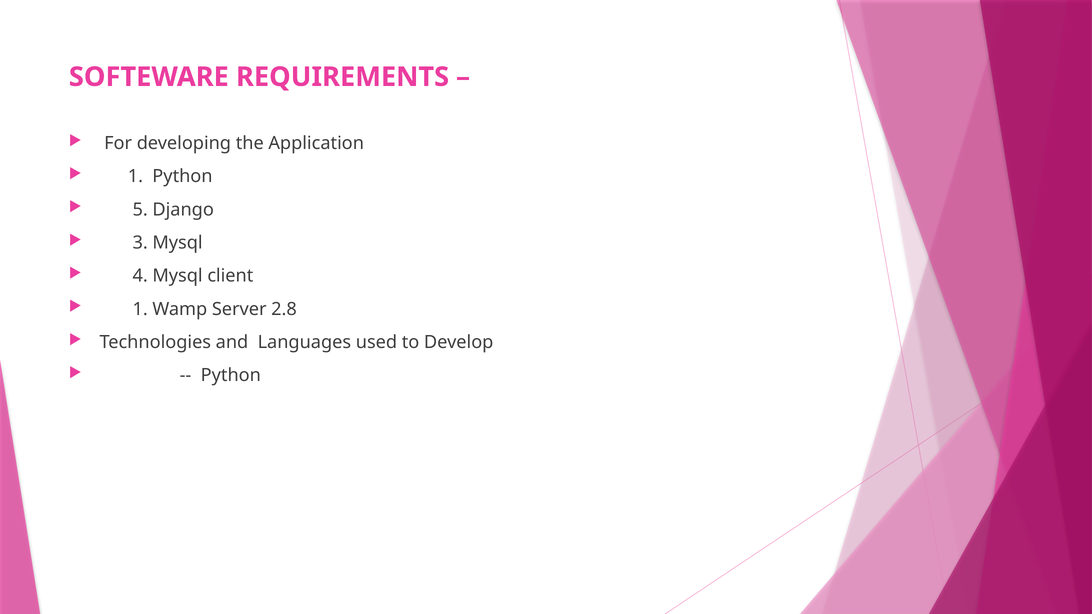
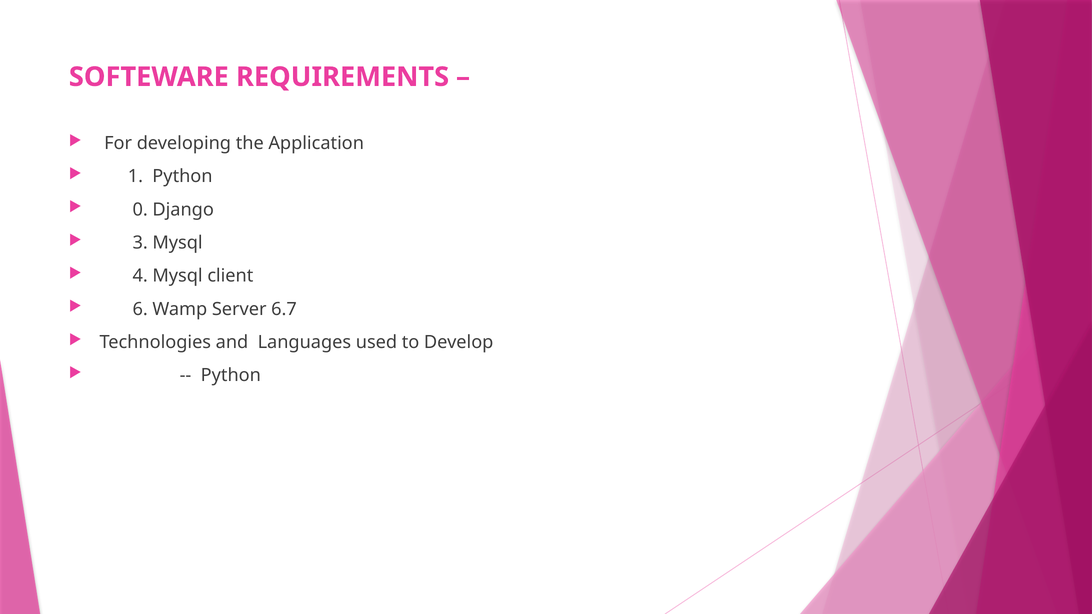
5: 5 -> 0 (140, 210)
1: 1 -> 6 (140, 309)
2.8: 2.8 -> 6.7 (284, 309)
